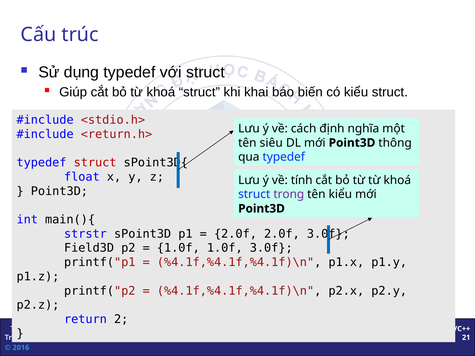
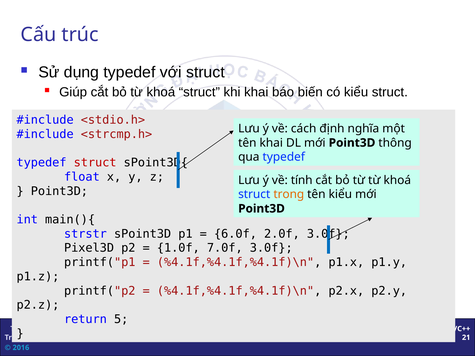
<return.h>: <return.h> -> <strcmp.h> (117, 134)
tên siêu: siêu -> khai (271, 143)
trong colour: purple -> orange (289, 195)
2.0f: 2.0f -> 6.0f (235, 234)
Field3D: Field3D -> Pixel3D (89, 248)
1.0f 1.0f: 1.0f -> 7.0f (225, 248)
2: 2 -> 5 (121, 319)
